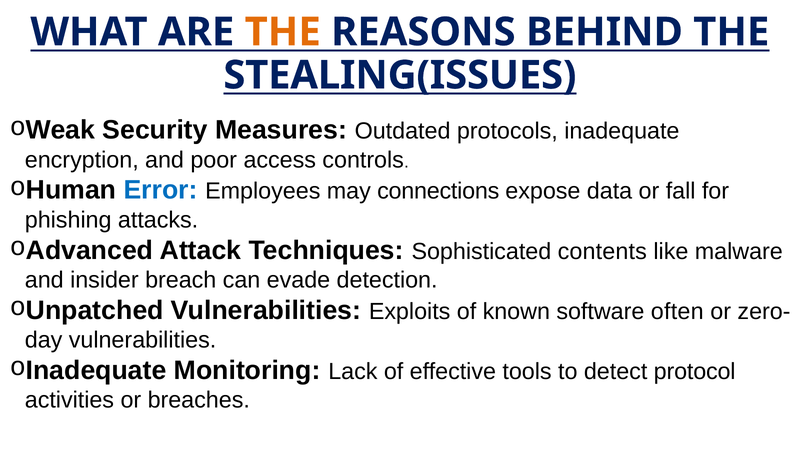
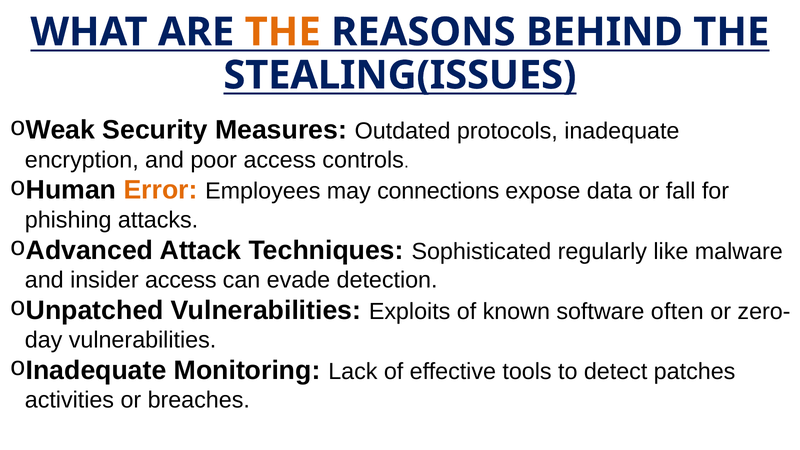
Error colour: blue -> orange (161, 190)
contents: contents -> regularly (602, 251)
insider breach: breach -> access (181, 280)
protocol: protocol -> patches (695, 371)
